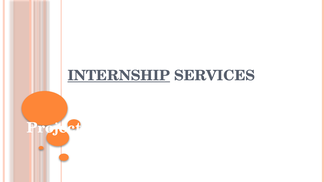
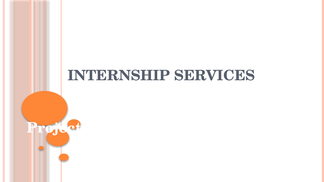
INTERNSHIP underline: present -> none (119, 76)
